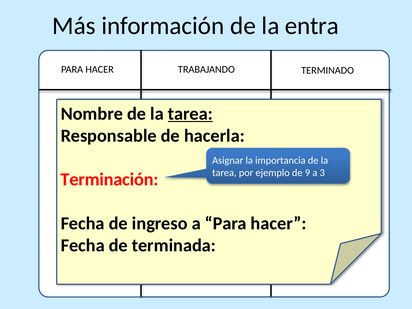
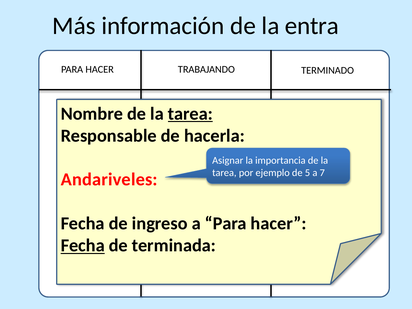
9: 9 -> 5 (307, 173)
3: 3 -> 7 (322, 173)
Terminación: Terminación -> Andariveles (109, 180)
Fecha underline: none -> present (83, 246)
